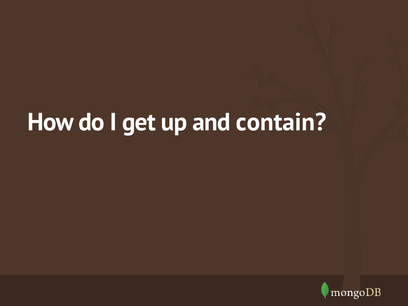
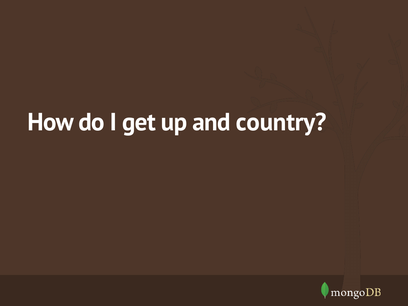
contain: contain -> country (281, 122)
